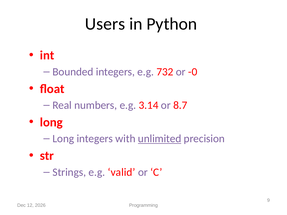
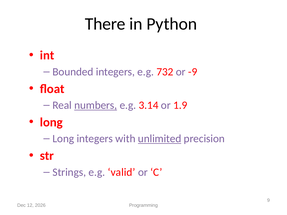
Users: Users -> There (105, 24)
-0: -0 -> -9 (193, 72)
numbers underline: none -> present (96, 105)
8.7: 8.7 -> 1.9 (180, 105)
